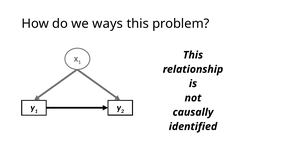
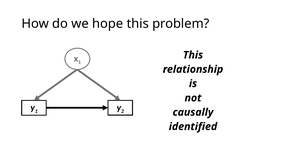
ways: ways -> hope (108, 24)
